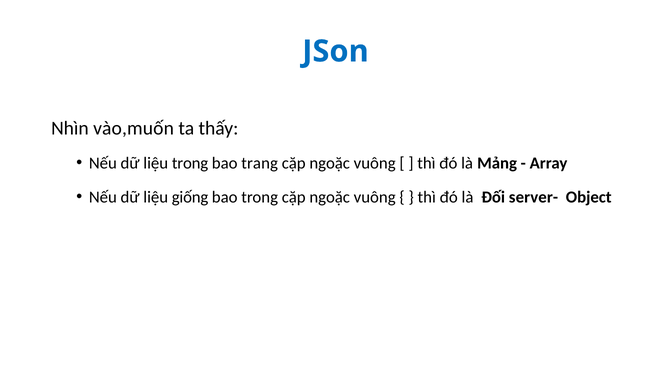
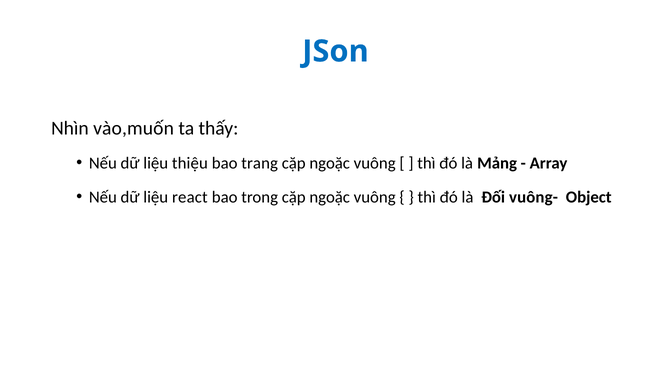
liệu trong: trong -> thiệu (190, 163)
giống: giống -> react (190, 197)
server-: server- -> vuông- (533, 197)
